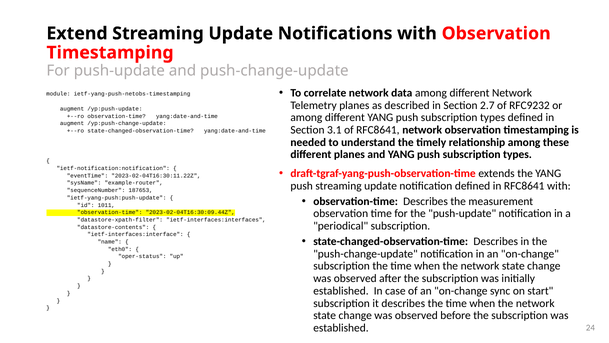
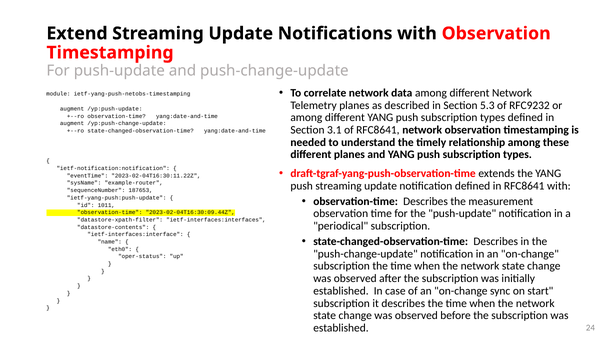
2.7: 2.7 -> 5.3 (487, 105)
